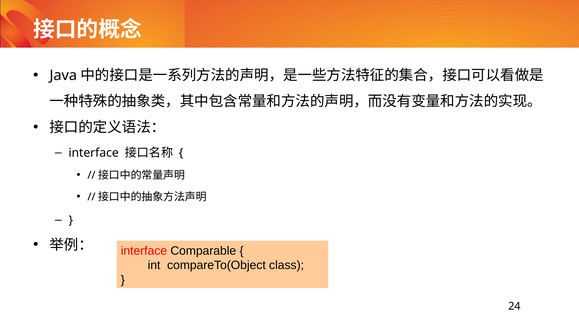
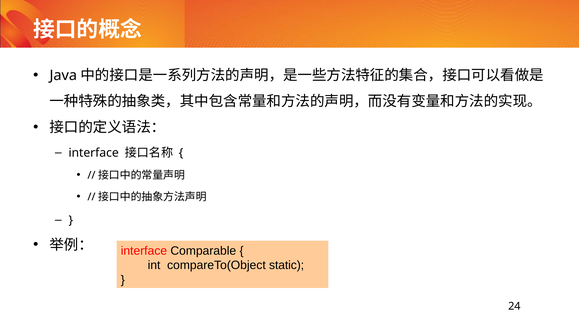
class: class -> static (287, 266)
